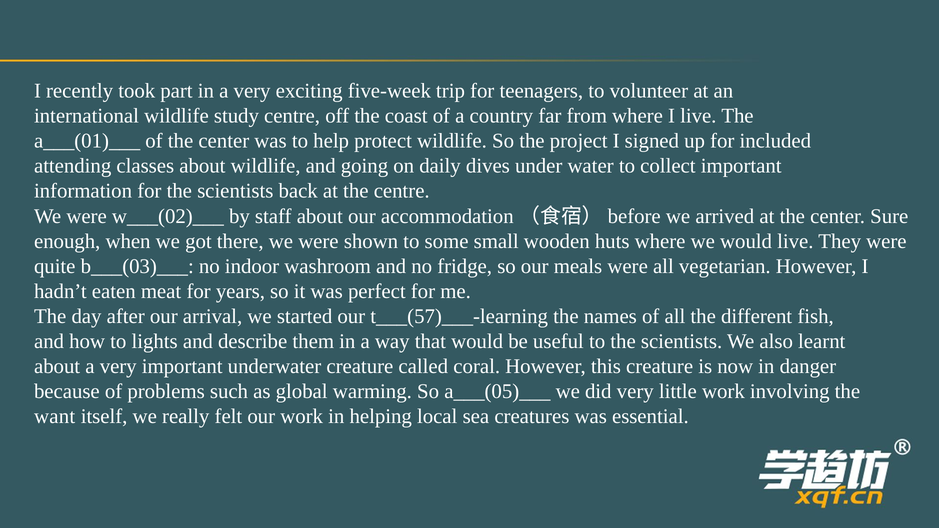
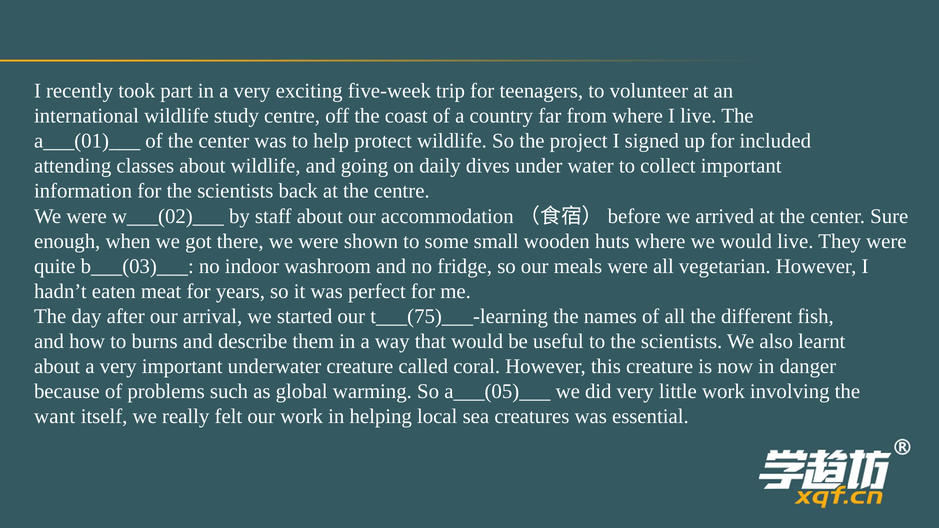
t___(57)___-learning: t___(57)___-learning -> t___(75)___-learning (459, 316)
lights: lights -> burns (155, 341)
